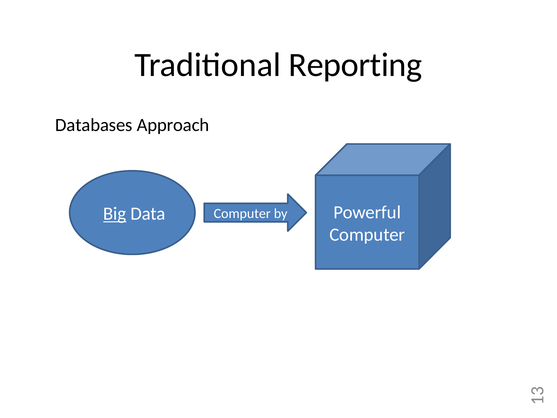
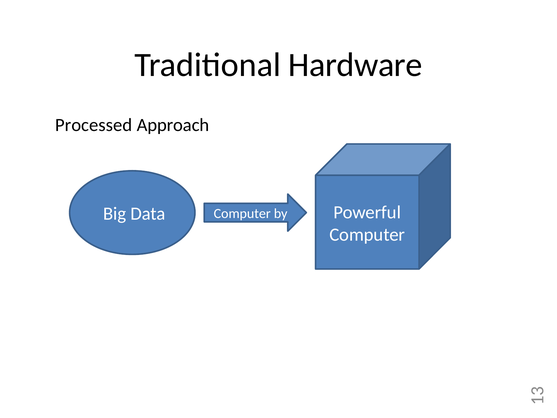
Reporting: Reporting -> Hardware (355, 65)
Databases: Databases -> Processed (94, 125)
Big underline: present -> none (115, 214)
